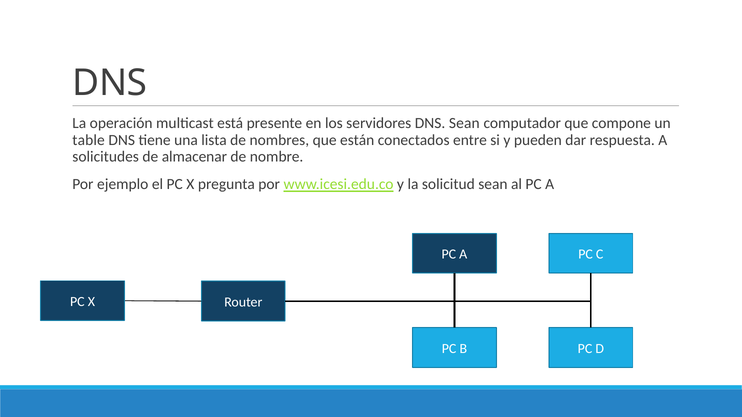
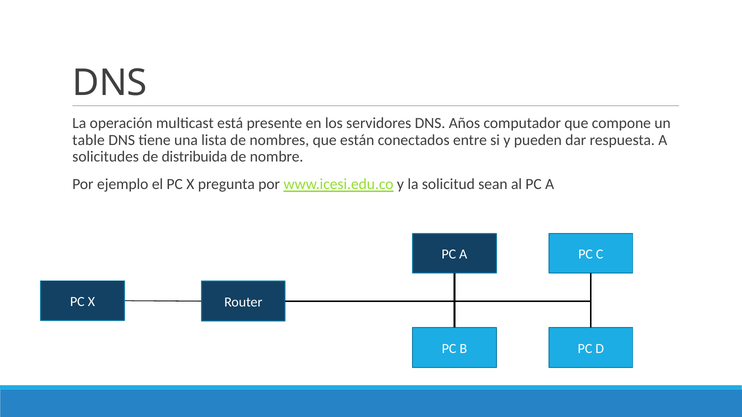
DNS Sean: Sean -> Años (464, 123)
almacenar: almacenar -> distribuida (194, 157)
